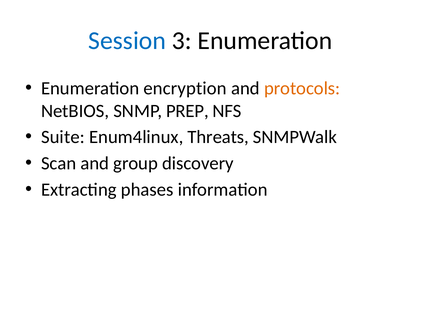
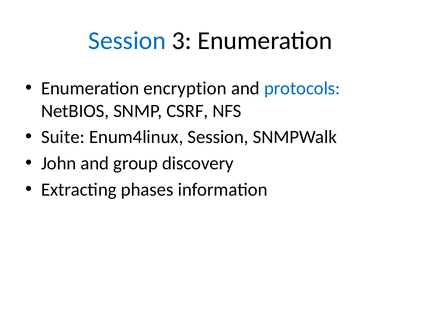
protocols colour: orange -> blue (302, 88)
PREP: PREP -> CSRF (187, 111)
Enum4linux Threats: Threats -> Session (218, 137)
Scan: Scan -> John (59, 163)
